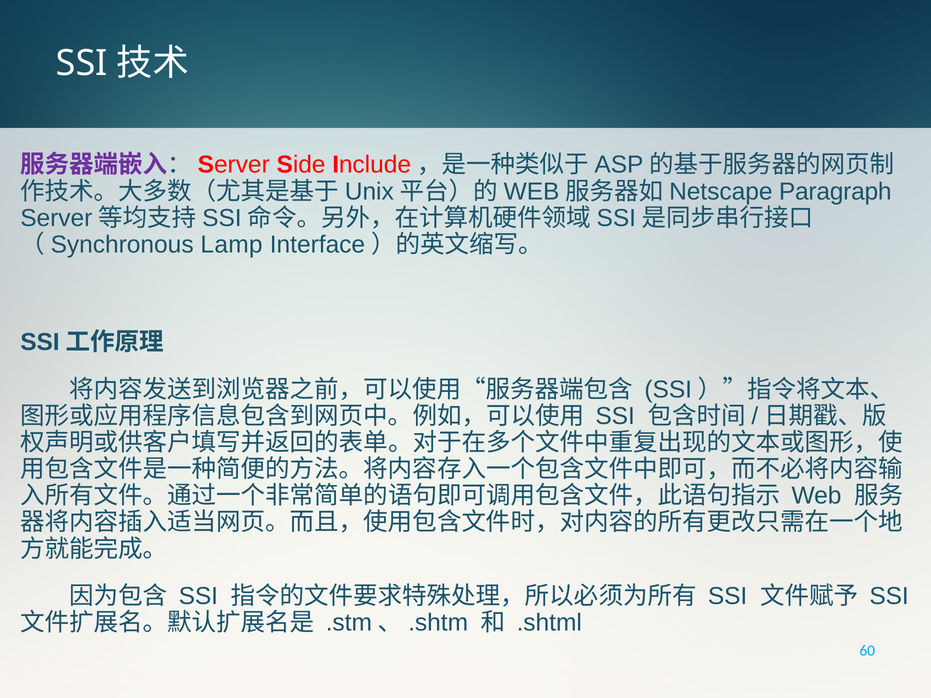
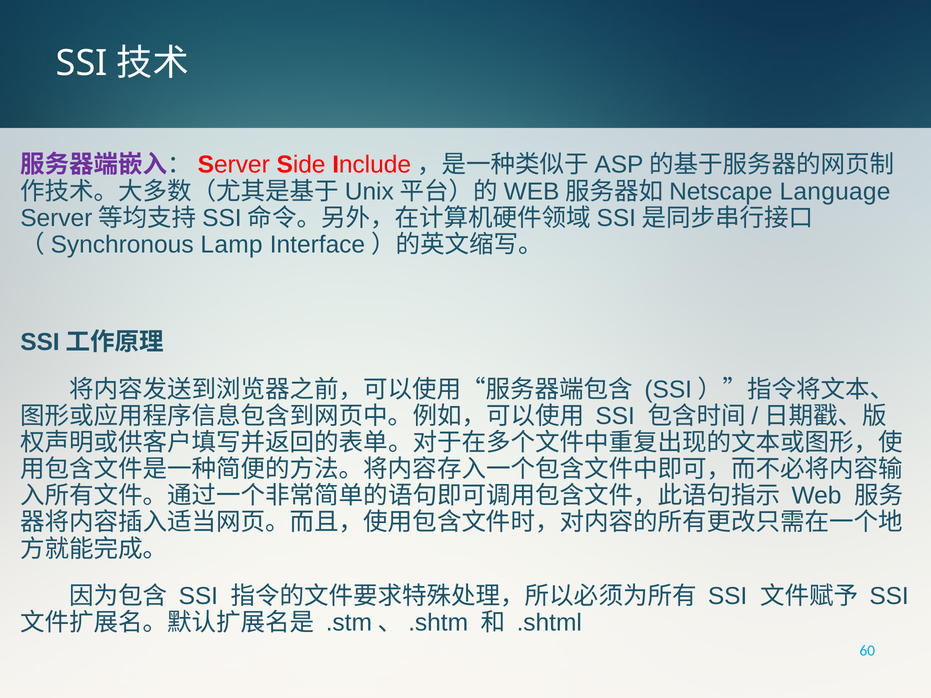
Paragraph: Paragraph -> Language (835, 191)
